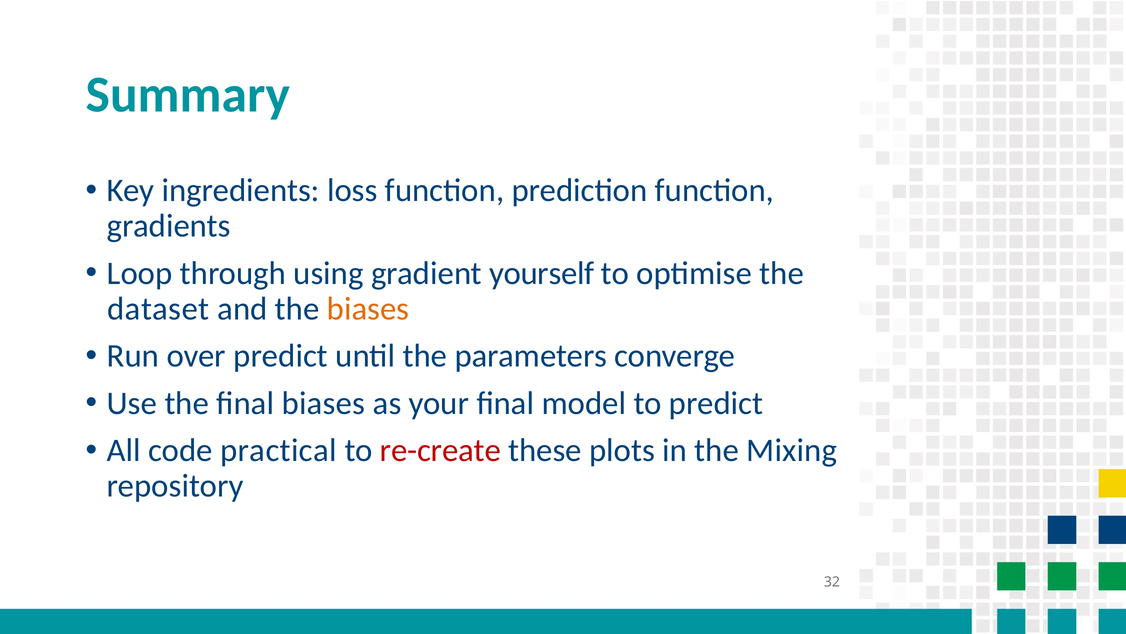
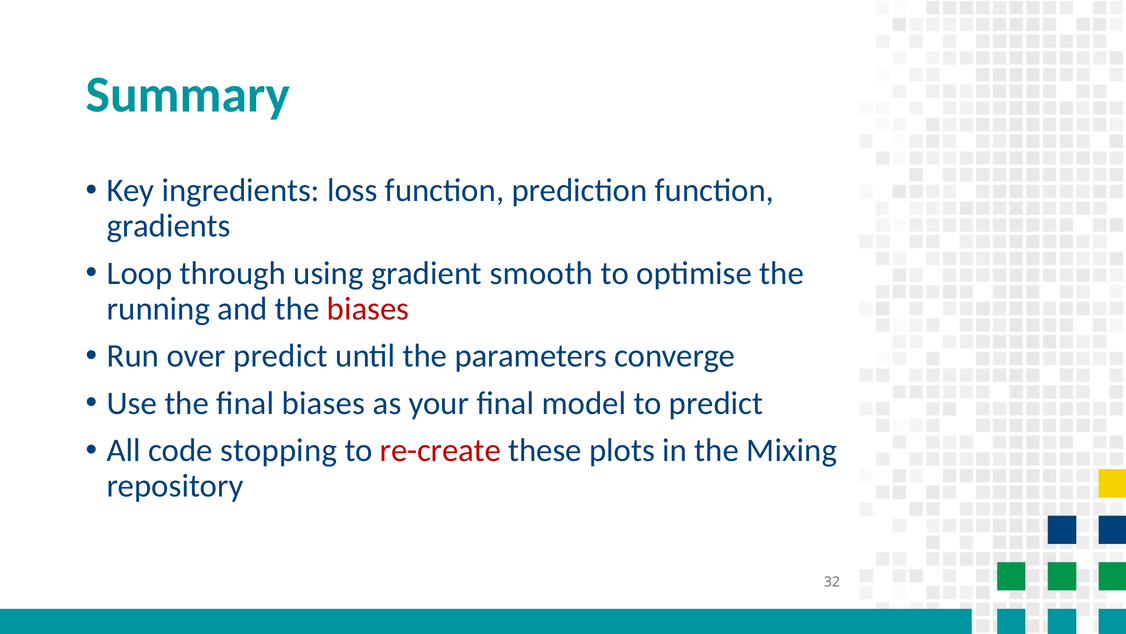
yourself: yourself -> smooth (541, 273)
dataset: dataset -> running (159, 309)
biases colour: orange -> red (368, 309)
practical: practical -> stopping (278, 450)
